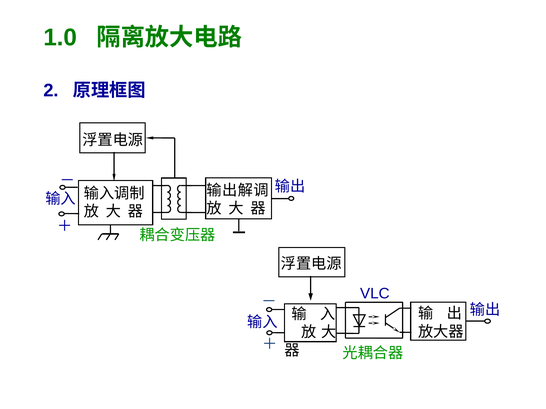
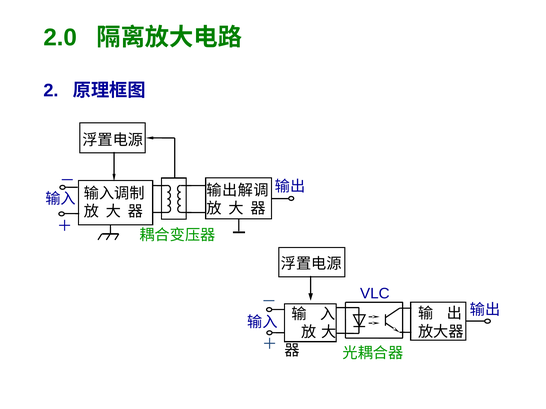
1.0: 1.0 -> 2.0 (60, 38)
